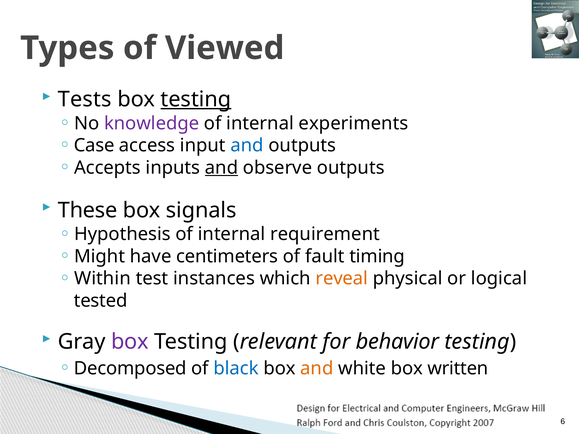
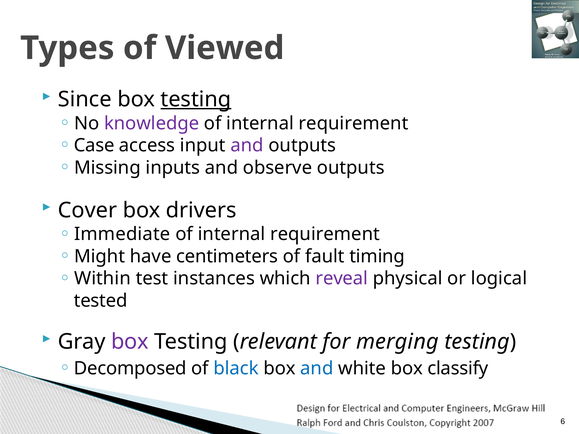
Tests: Tests -> Since (85, 99)
experiments: experiments -> requirement (353, 123)
and colour: blue -> purple (247, 146)
Accepts: Accepts -> Missing (107, 168)
and underline: present -> none (221, 168)
These: These -> Cover (87, 210)
signals: signals -> drivers (201, 210)
Hypothesis: Hypothesis -> Immediate (122, 234)
reveal colour: orange -> purple (342, 279)
behavior: behavior -> merging (397, 342)
and colour: orange -> blue (317, 369)
written: written -> classify (458, 369)
